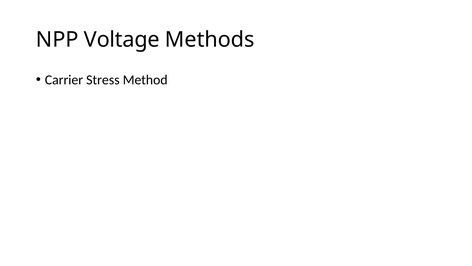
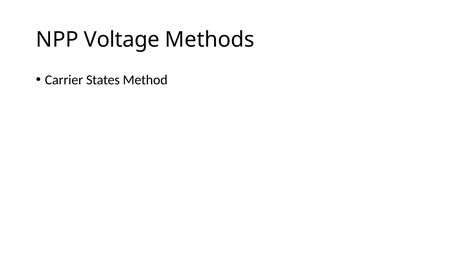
Stress: Stress -> States (103, 80)
